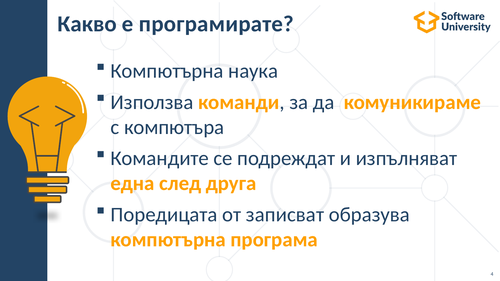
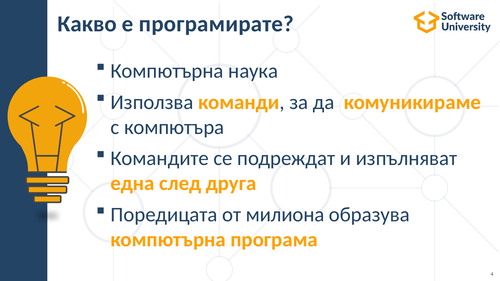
записват: записват -> милиона (285, 215)
